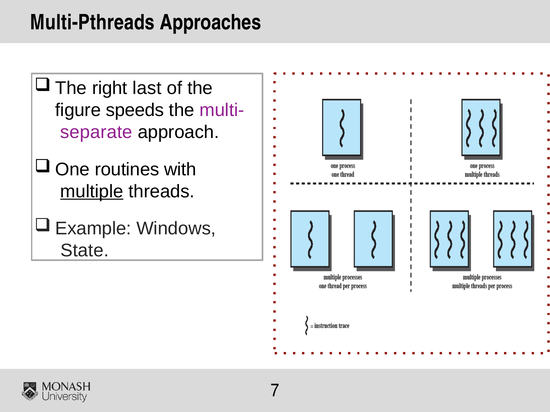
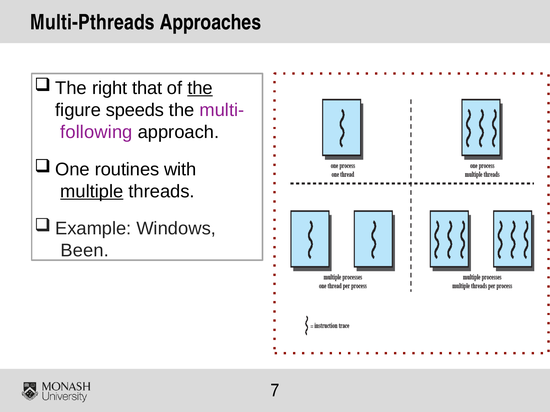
last: last -> that (147, 88)
the underline: none -> present (200, 88)
separate: separate -> following (96, 132)
State: State -> Been (85, 251)
